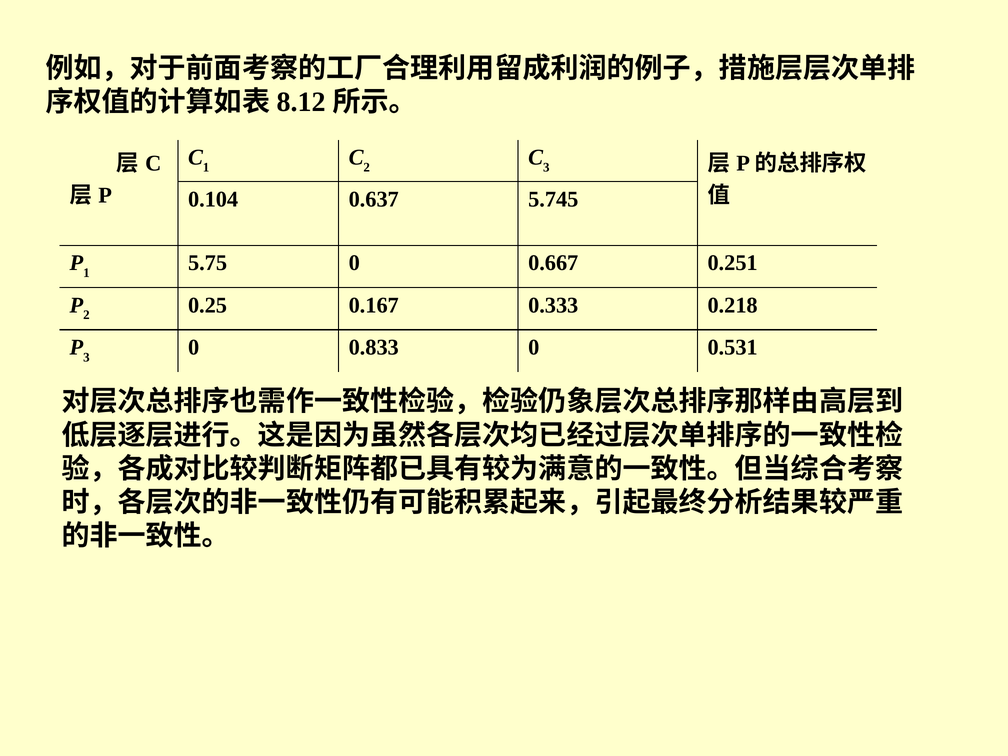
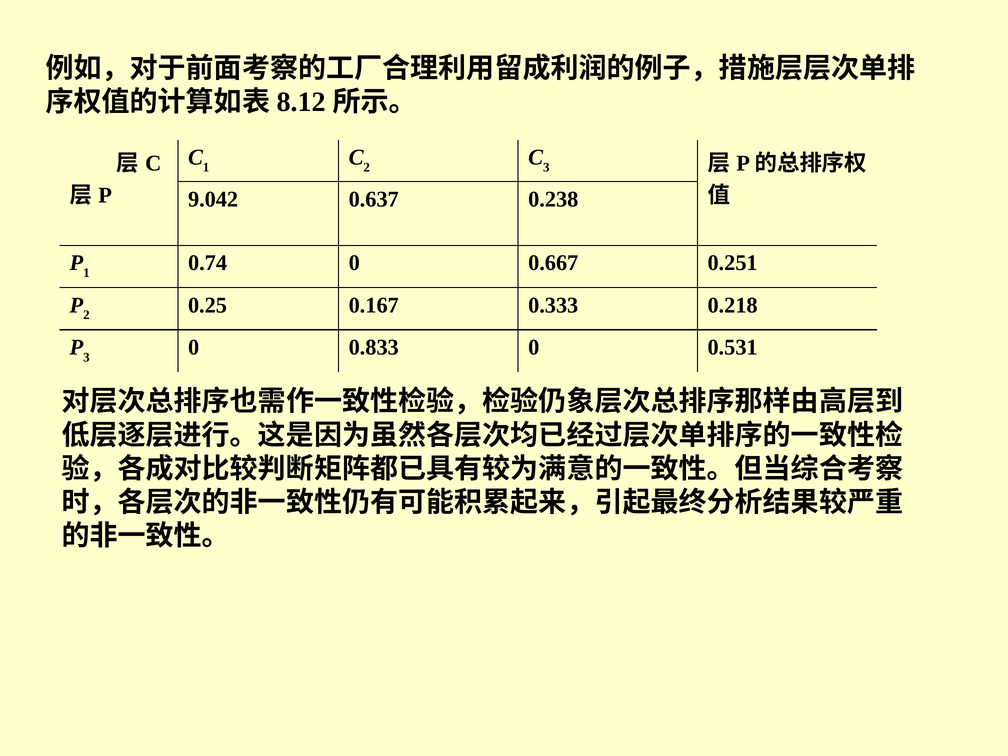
0.104: 0.104 -> 9.042 (213, 199)
5.745: 5.745 -> 0.238 (553, 199)
5.75: 5.75 -> 0.74 (208, 263)
